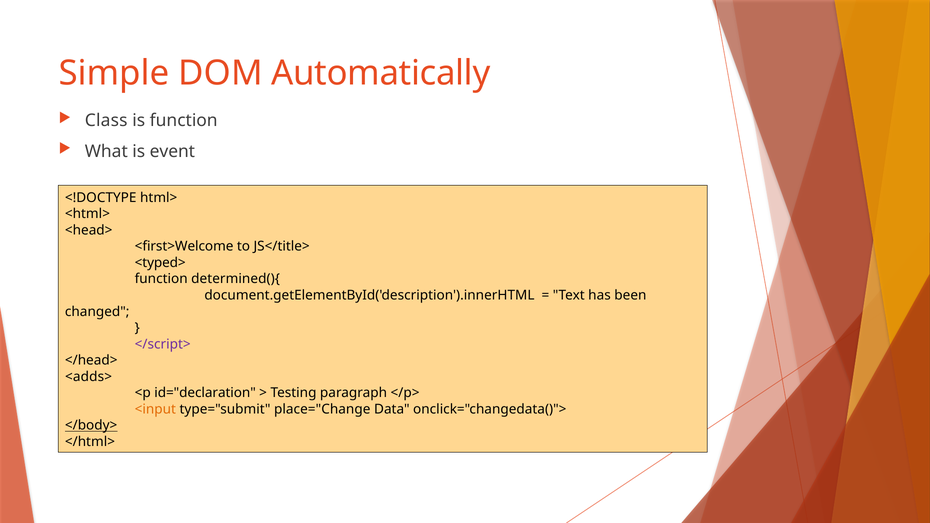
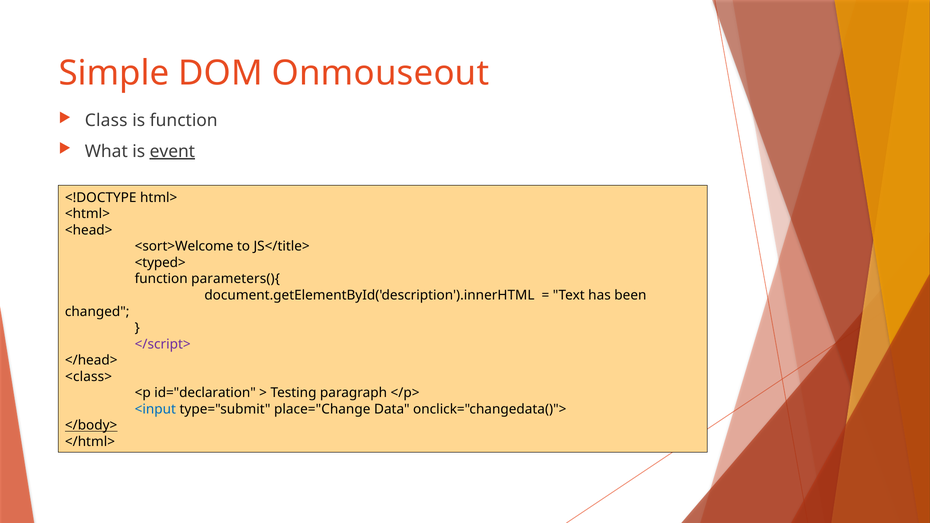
Automatically: Automatically -> Onmouseout (380, 73)
event underline: none -> present (172, 151)
<first>Welcome: <first>Welcome -> <sort>Welcome (184, 246)
determined(){: determined(){ -> parameters(){ (236, 279)
<adds>: <adds> -> <class> (89, 377)
<input colour: orange -> blue (155, 409)
